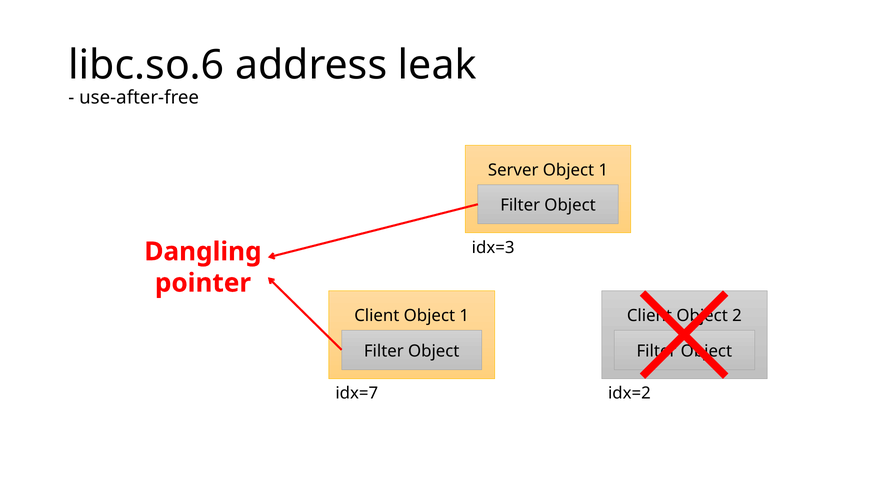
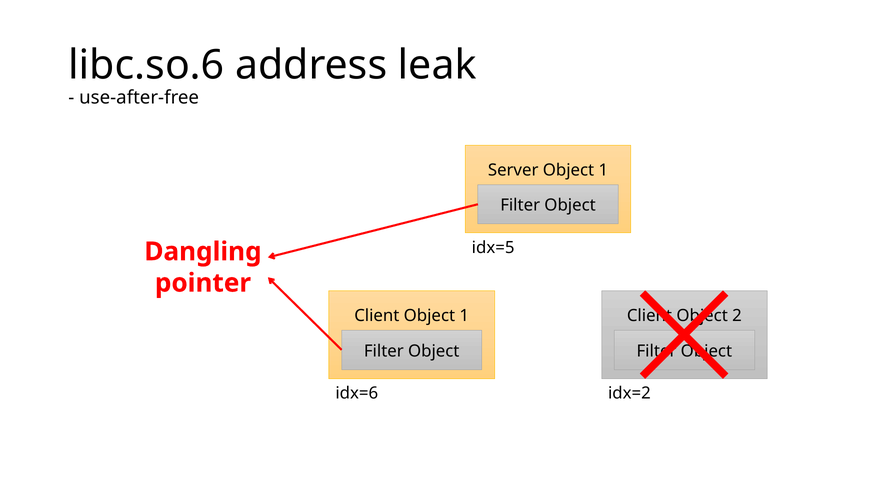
idx=3: idx=3 -> idx=5 (493, 248)
idx=7: idx=7 -> idx=6 (357, 393)
